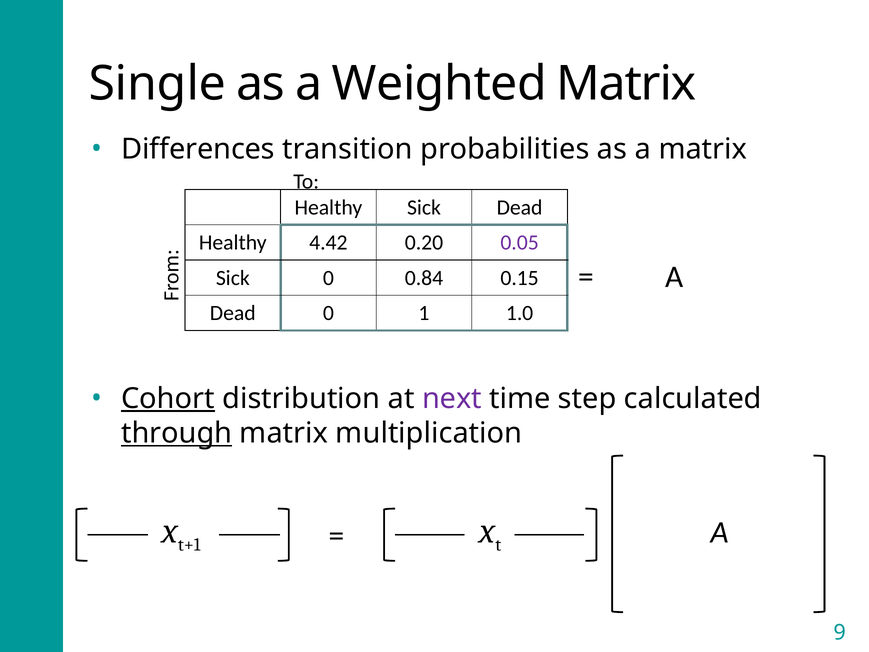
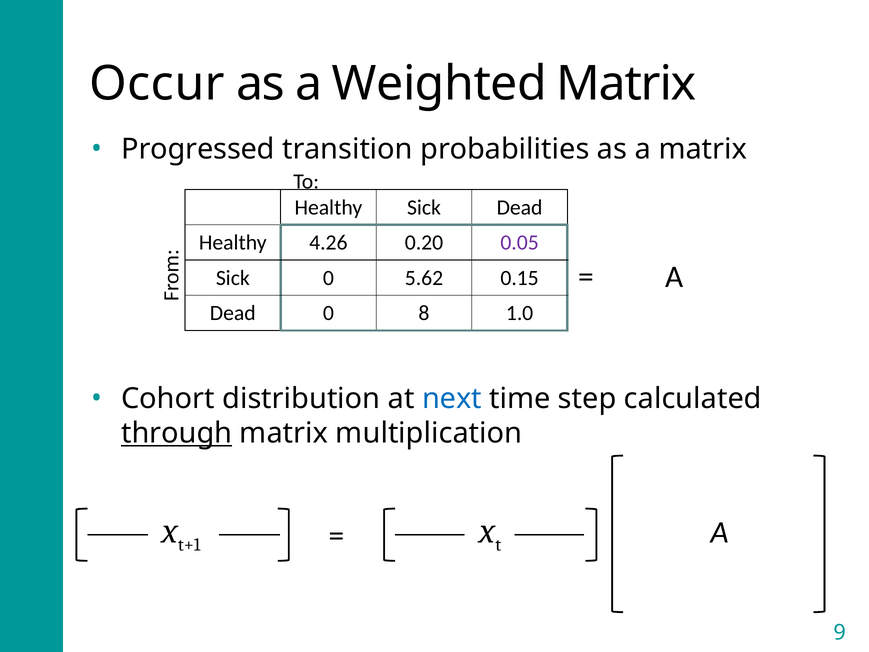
Single: Single -> Occur (157, 84)
Differences: Differences -> Progressed (198, 149)
4.42: 4.42 -> 4.26 (328, 243)
0.84: 0.84 -> 5.62 (424, 278)
1: 1 -> 8 (424, 313)
Cohort underline: present -> none (168, 398)
next colour: purple -> blue (452, 398)
